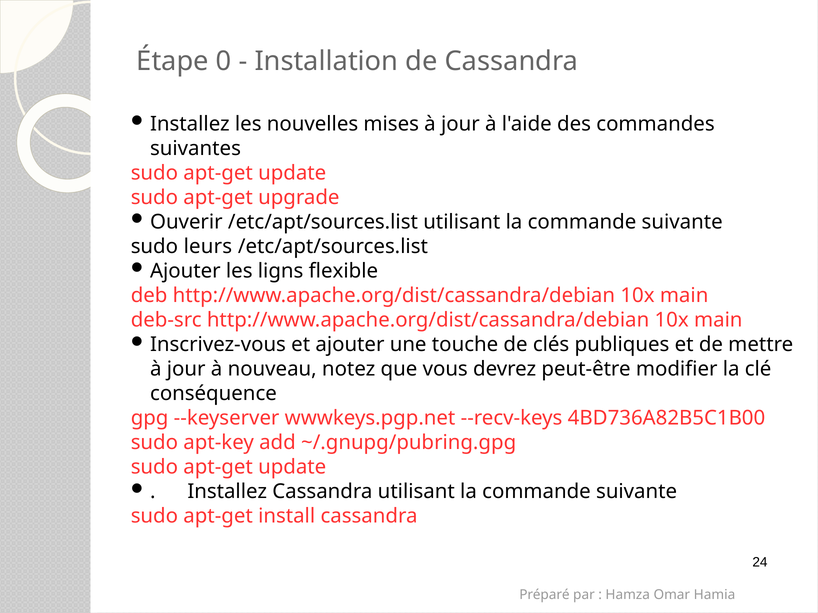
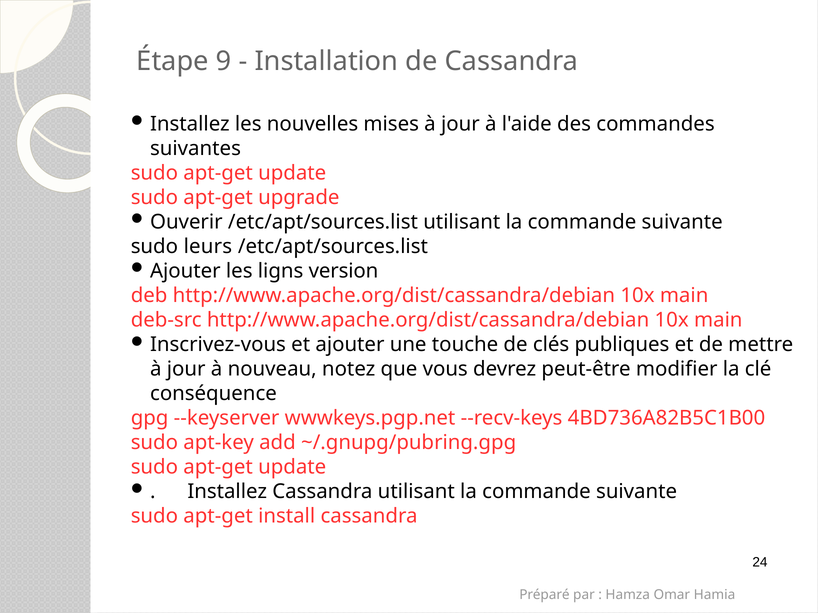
0: 0 -> 9 (224, 61)
flexible: flexible -> version (343, 271)
